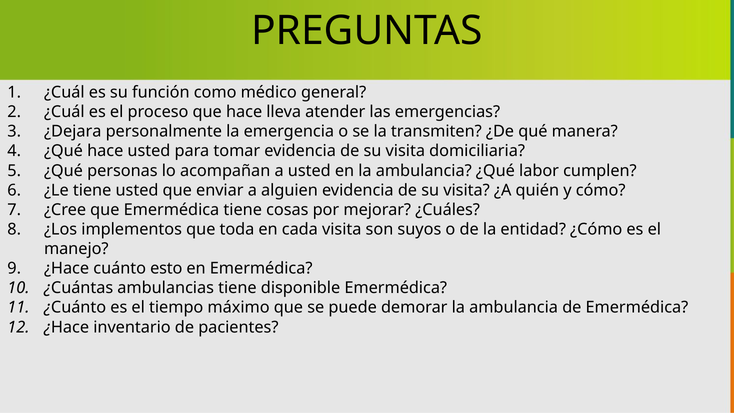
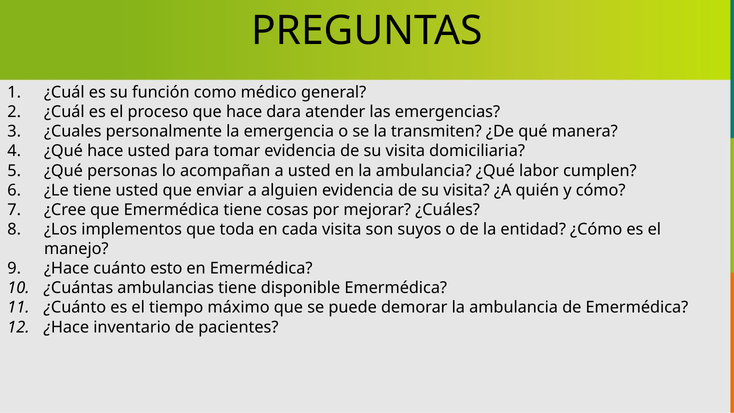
lleva: lleva -> dara (284, 112)
¿Dejara: ¿Dejara -> ¿Cuales (73, 131)
